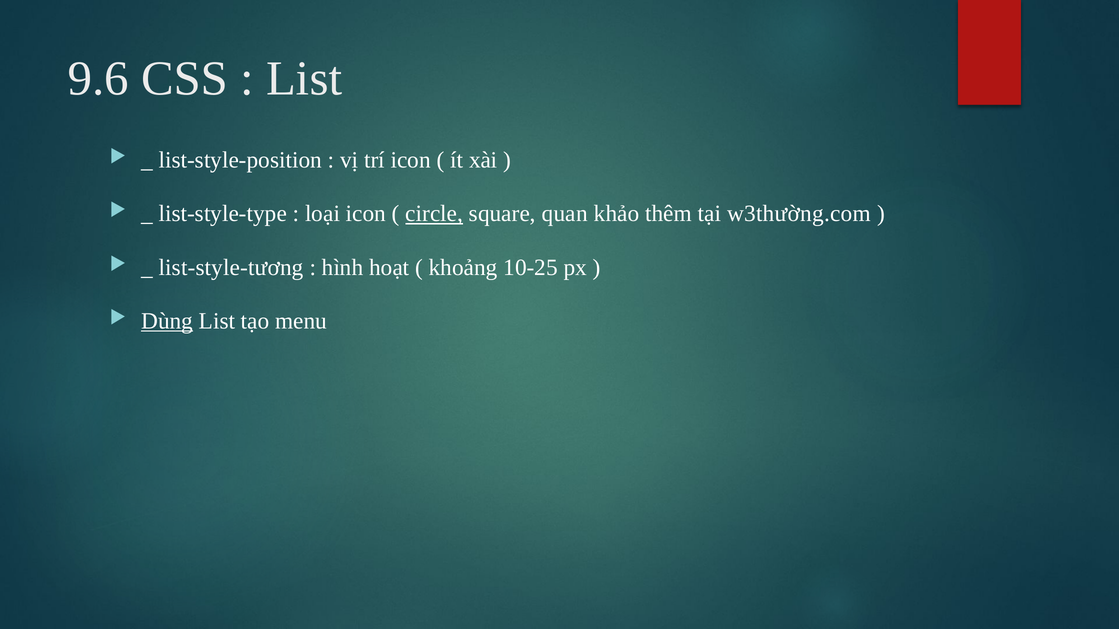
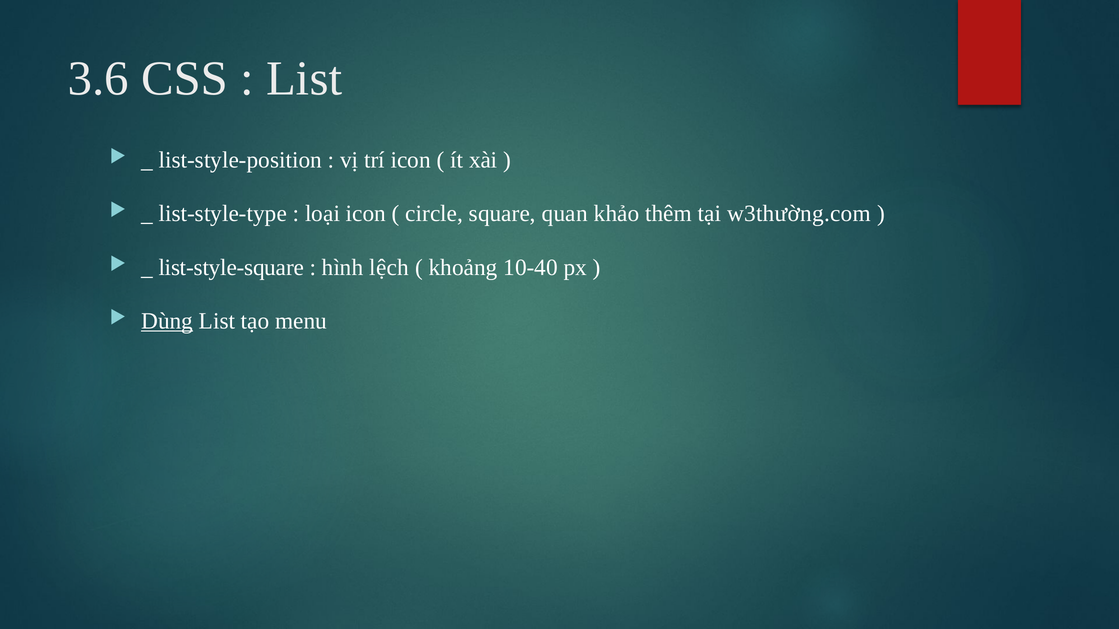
9.6: 9.6 -> 3.6 (98, 79)
circle underline: present -> none (434, 214)
list-style-tương: list-style-tương -> list-style-square (231, 268)
hoạt: hoạt -> lệch (389, 268)
10-25: 10-25 -> 10-40 (531, 268)
